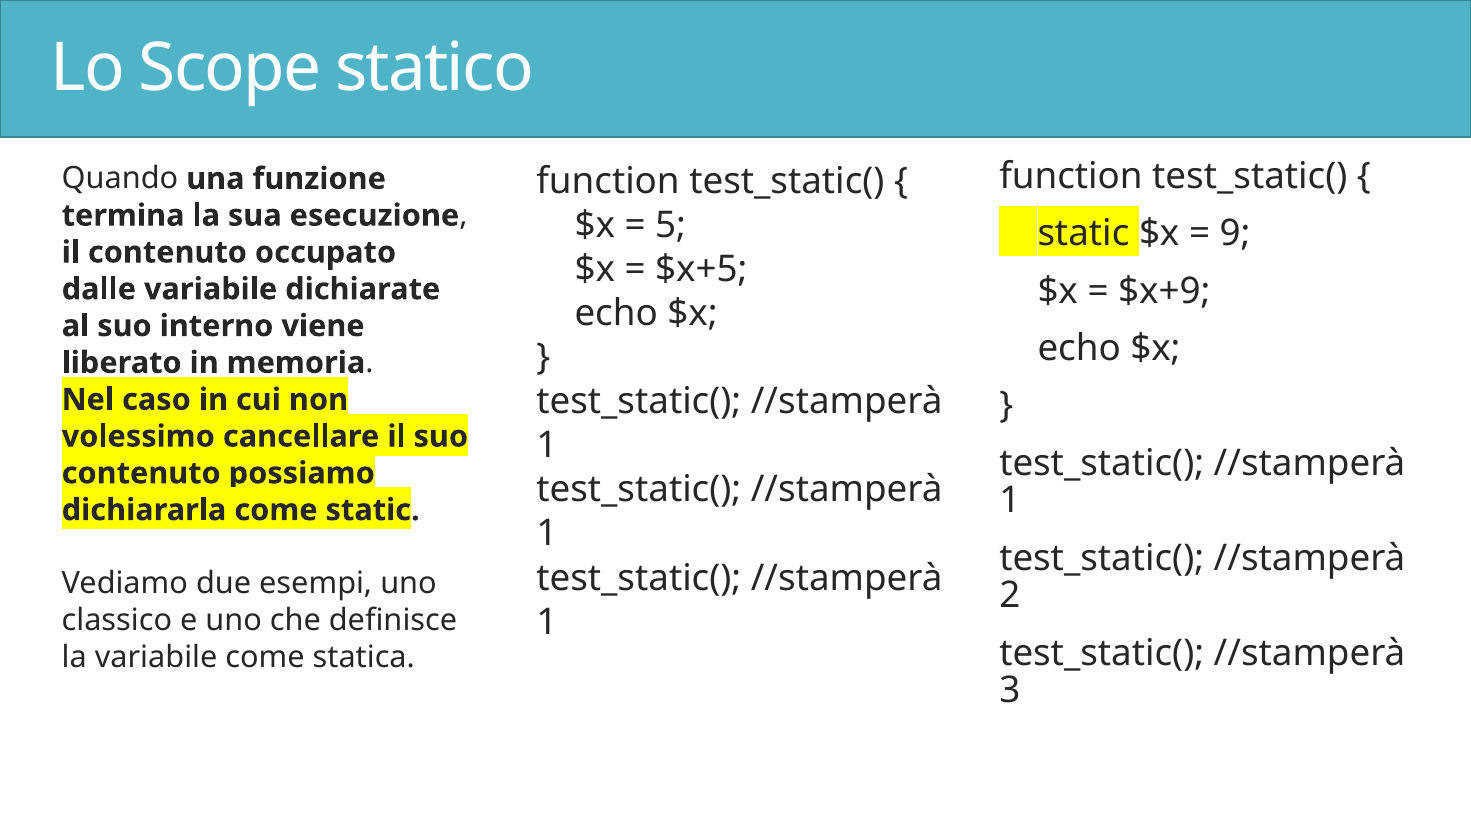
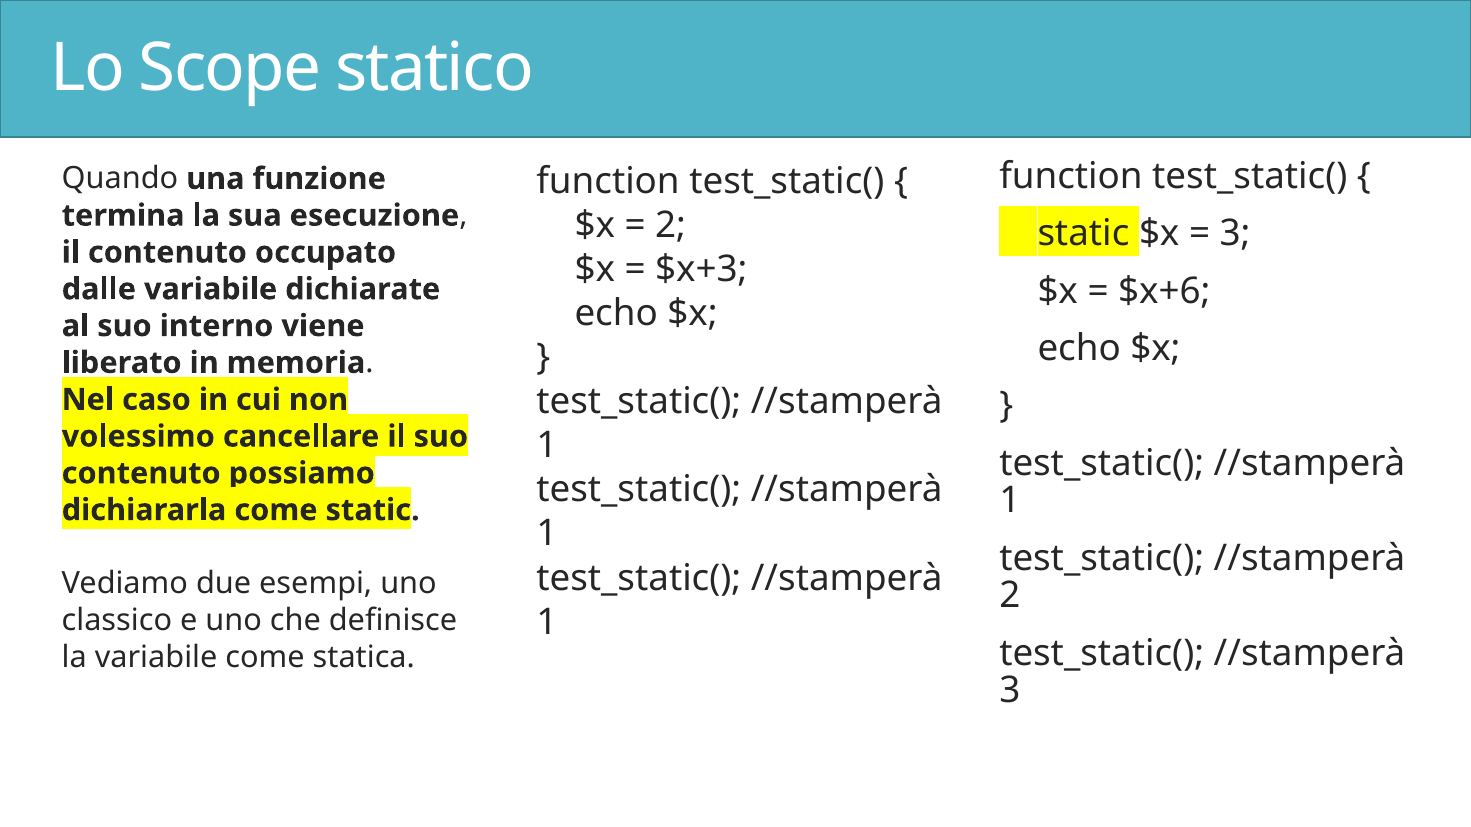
5: 5 -> 2 (671, 225)
9: 9 -> 3 (1235, 234)
$x+5: $x+5 -> $x+3 (701, 269)
$x+9: $x+9 -> $x+6 (1164, 291)
